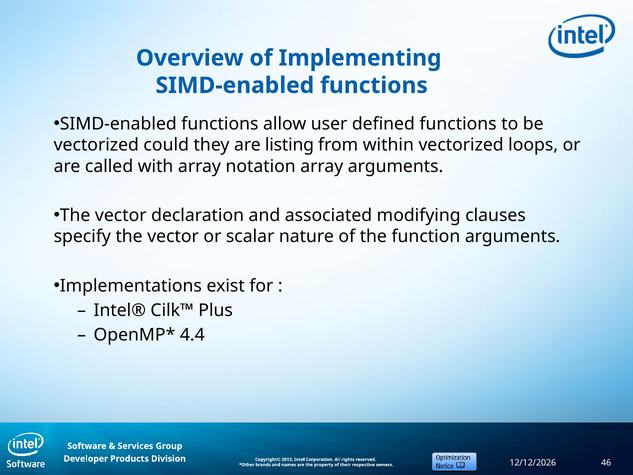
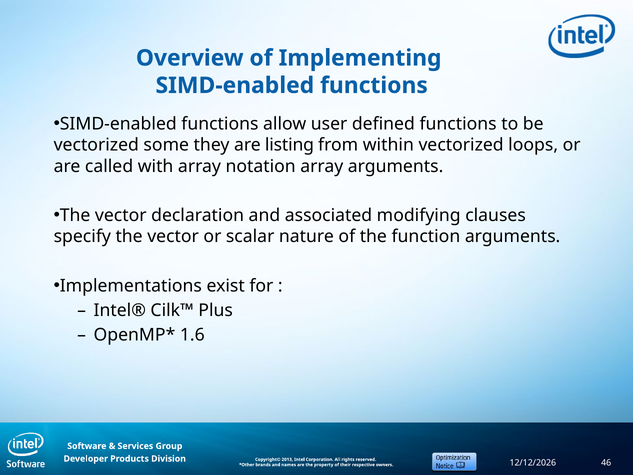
could: could -> some (166, 145)
4.4: 4.4 -> 1.6 (192, 335)
